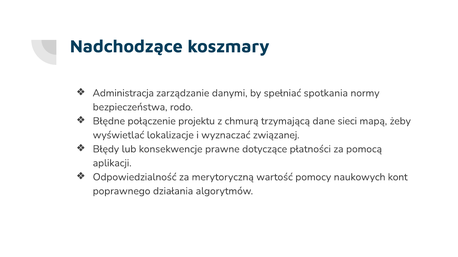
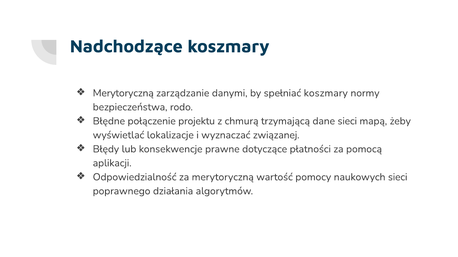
Administracja: Administracja -> Merytoryczną (123, 93)
spełniać spotkania: spotkania -> koszmary (326, 93)
naukowych kont: kont -> sieci (398, 177)
